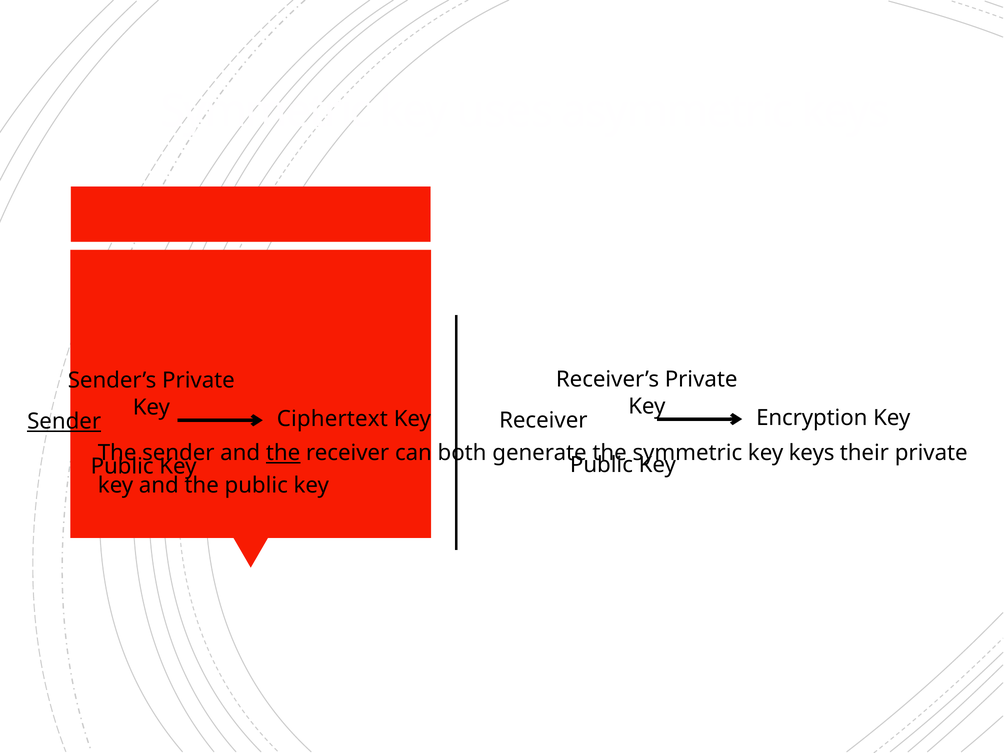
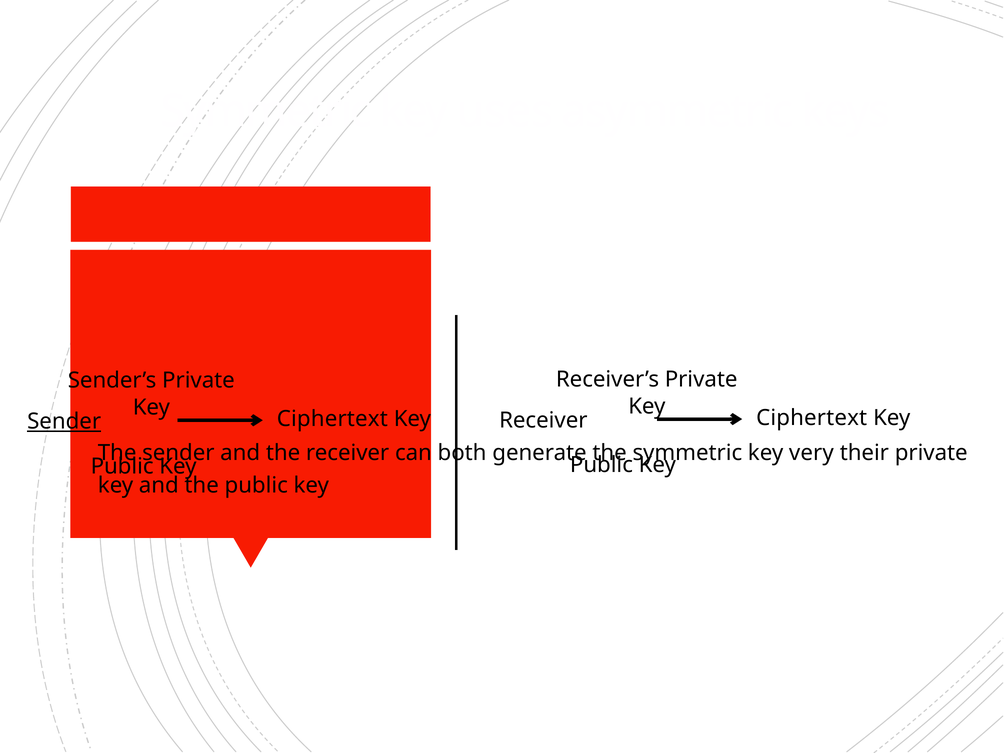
Encryption: Encryption -> Ciphertext (812, 418)
the underline: present -> none (283, 453)
key keys: keys -> very (811, 453)
